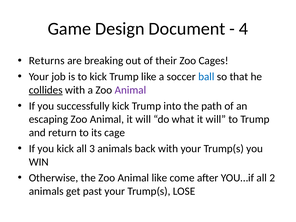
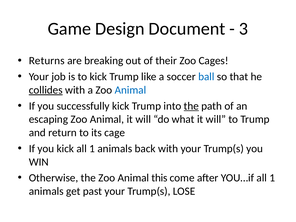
4: 4 -> 3 (244, 29)
Animal colour: purple -> blue (130, 90)
the underline: none -> present (191, 106)
kick all 3: 3 -> 1 (92, 149)
Animal like: like -> this (159, 178)
YOU…if all 2: 2 -> 1 (272, 178)
